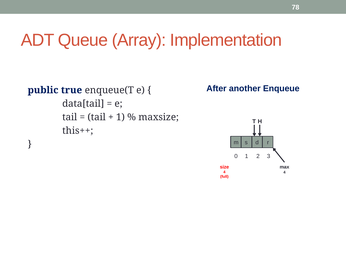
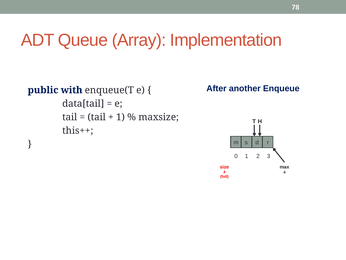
true: true -> with (72, 90)
